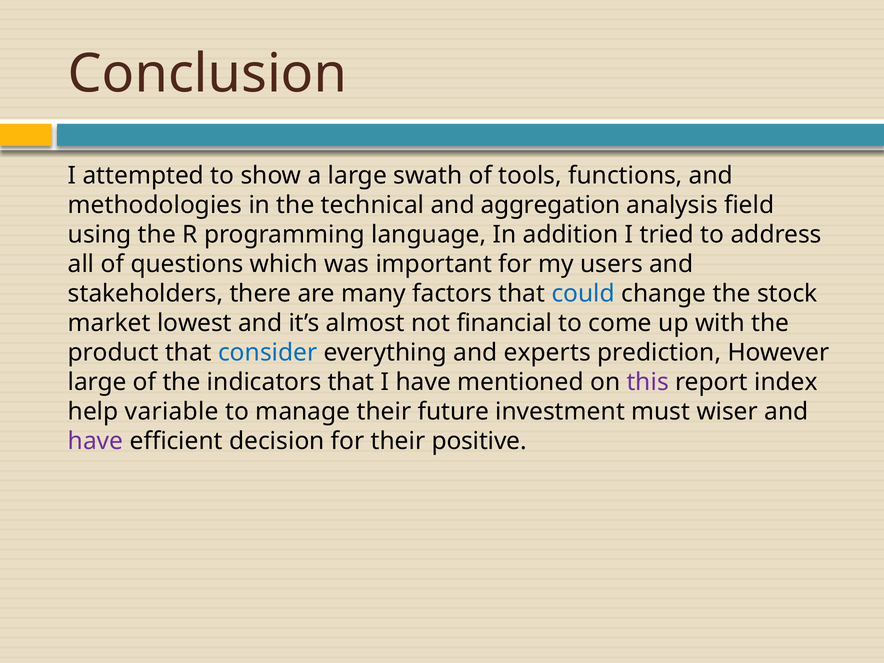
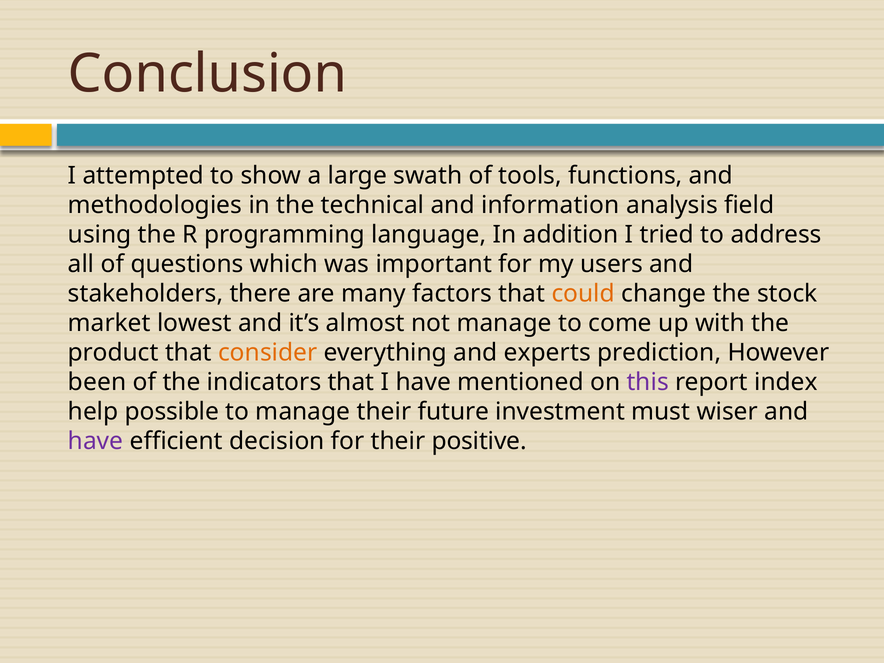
aggregation: aggregation -> information (550, 205)
could colour: blue -> orange (583, 294)
not financial: financial -> manage (504, 323)
consider colour: blue -> orange (268, 353)
large: large -> been (97, 382)
variable: variable -> possible (172, 412)
